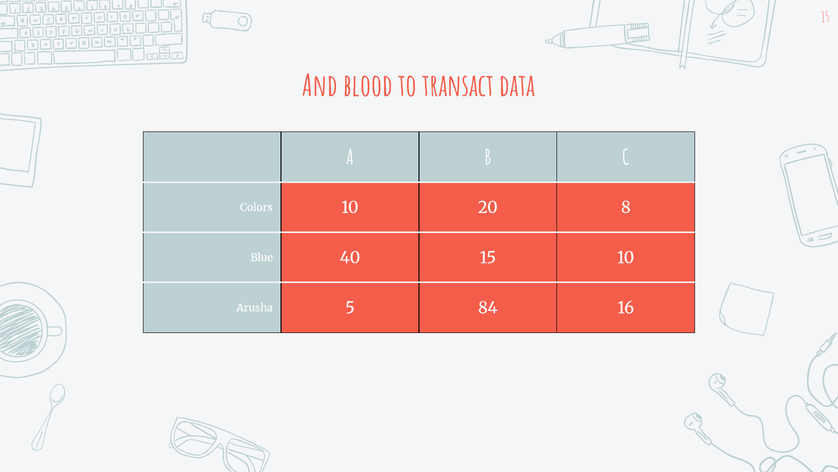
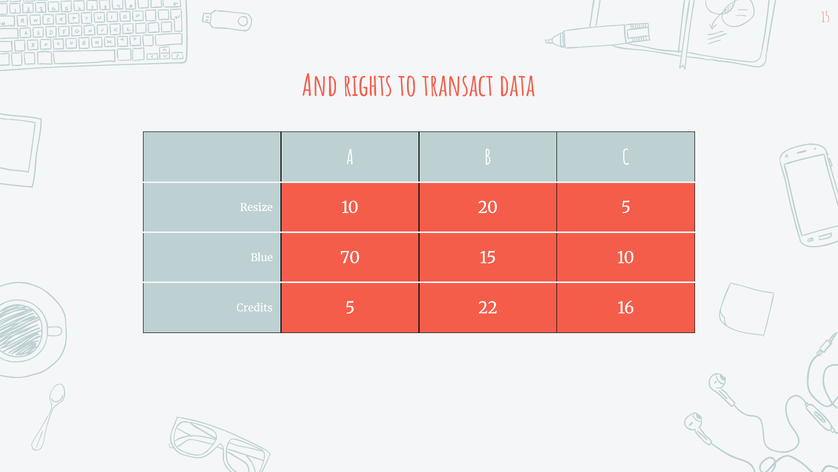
blood: blood -> rights (368, 86)
Colors: Colors -> Resize (256, 207)
20 8: 8 -> 5 (626, 207)
40: 40 -> 70 (350, 257)
Arusha: Arusha -> Credits (255, 307)
84: 84 -> 22 (488, 308)
